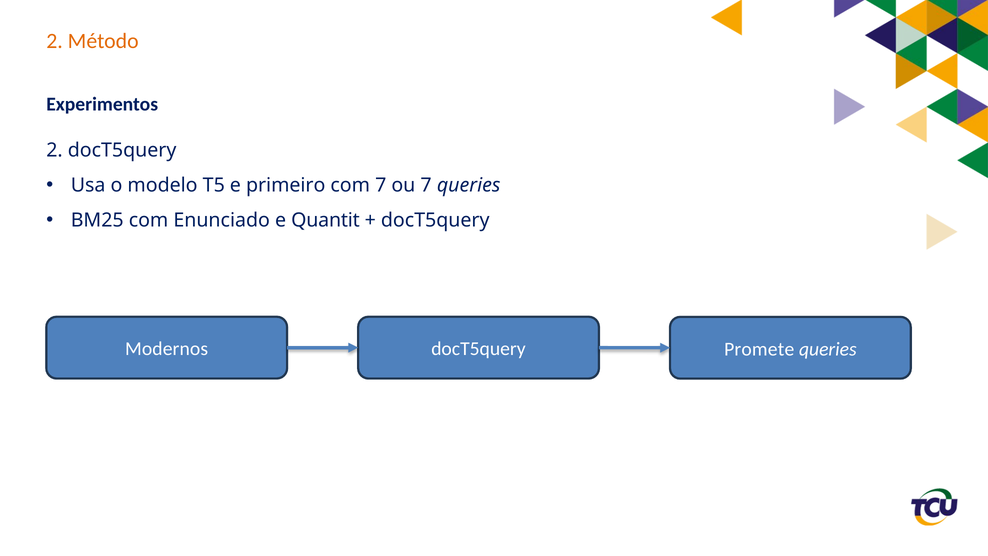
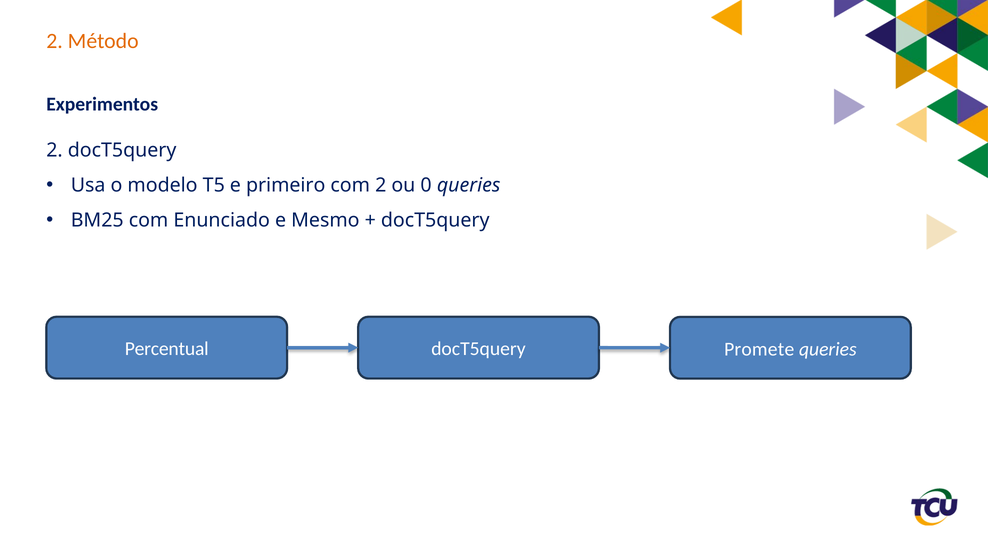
com 7: 7 -> 2 (381, 185)
ou 7: 7 -> 0 (426, 185)
Quantit: Quantit -> Mesmo (325, 220)
Modernos: Modernos -> Percentual (167, 349)
